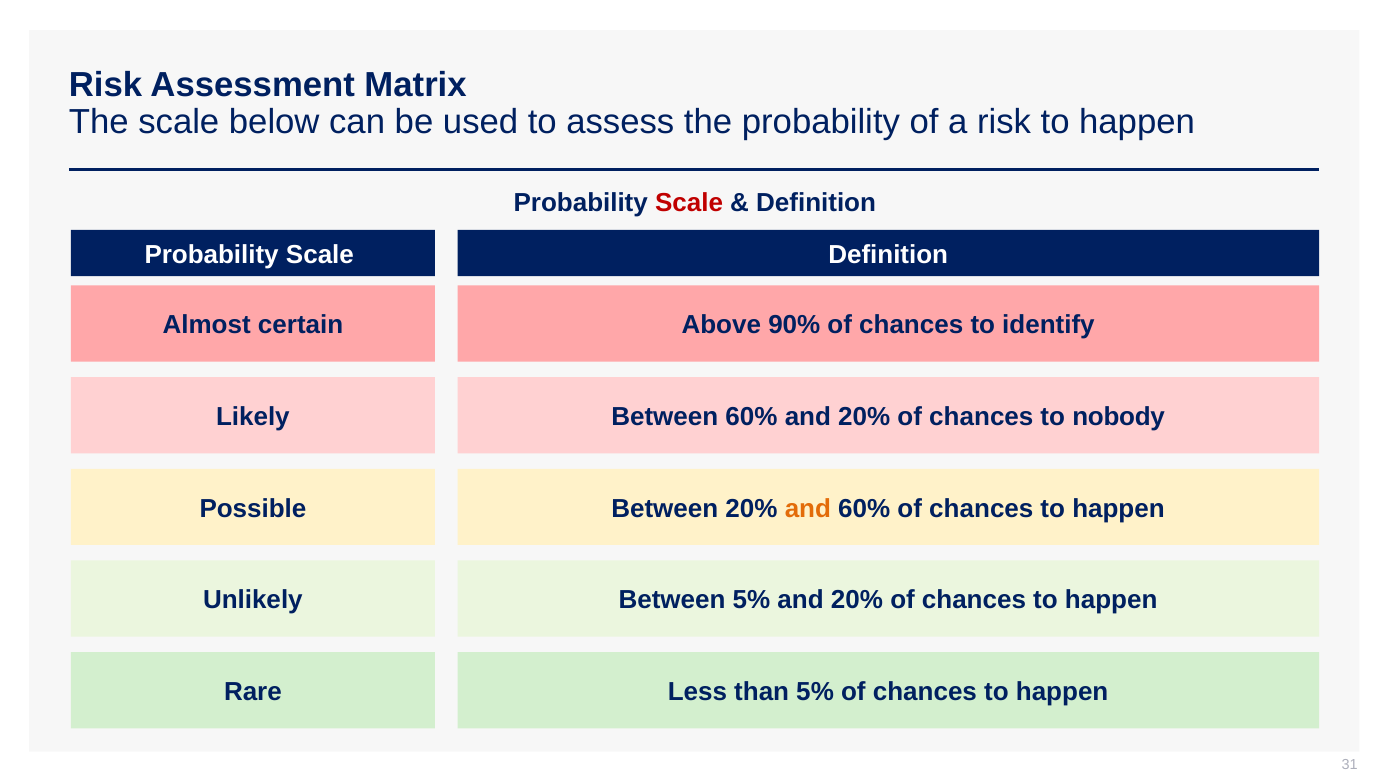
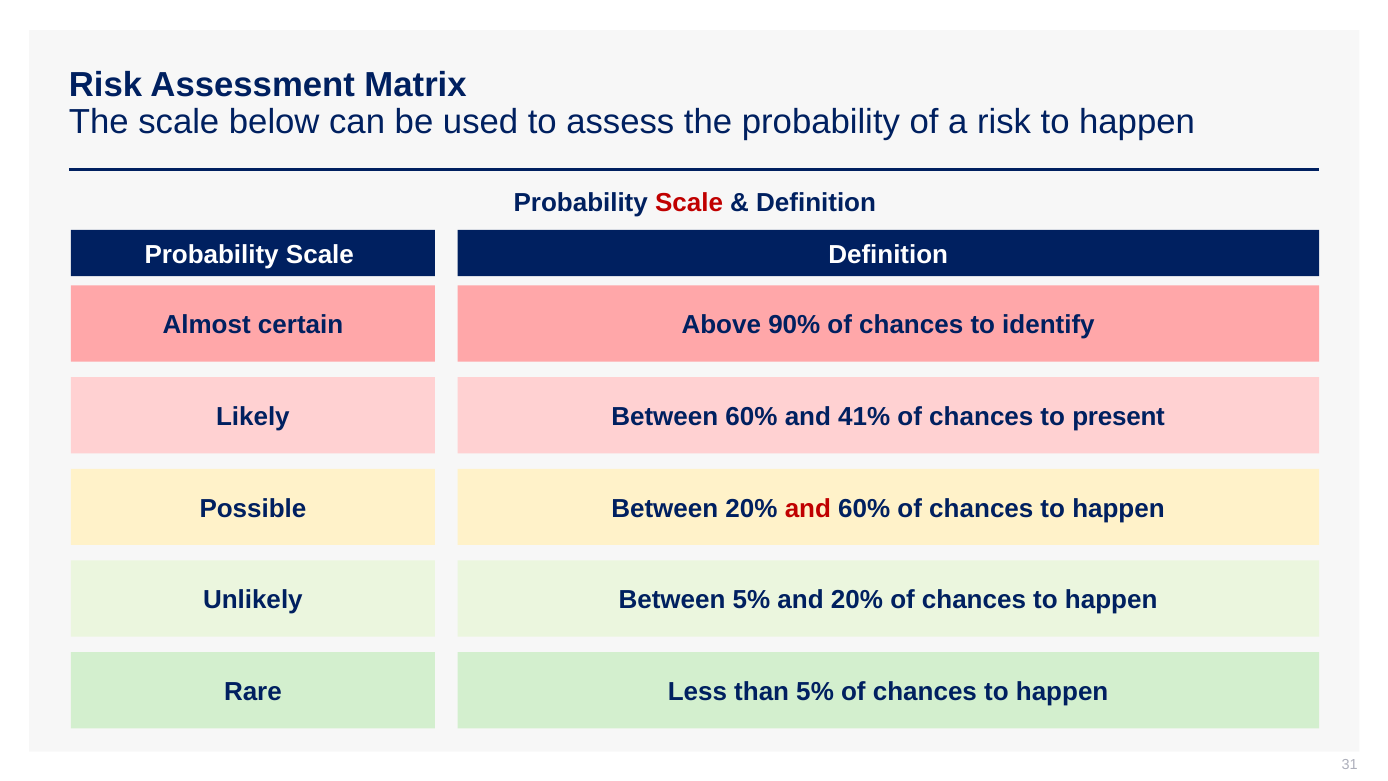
60% and 20%: 20% -> 41% (864, 417)
nobody: nobody -> present (1119, 417)
and colour: orange -> red (808, 509)
